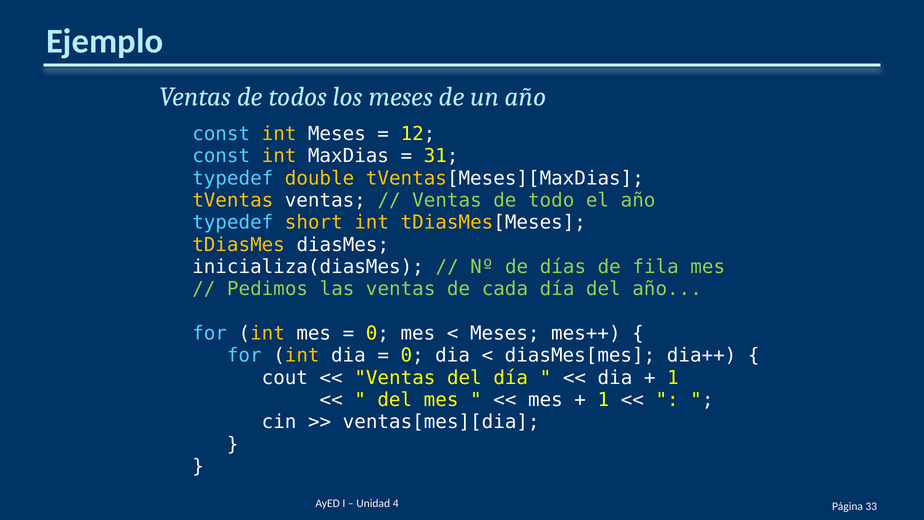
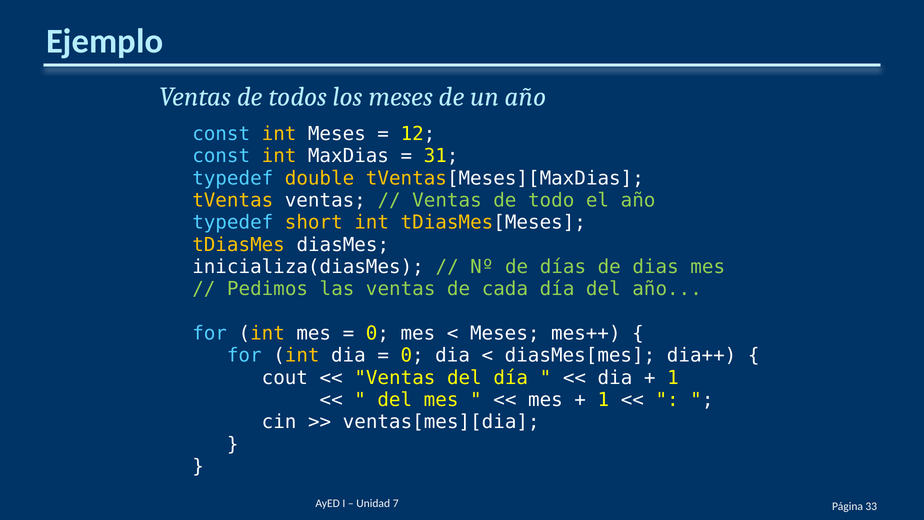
fila: fila -> dias (656, 267)
4: 4 -> 7 (396, 503)
